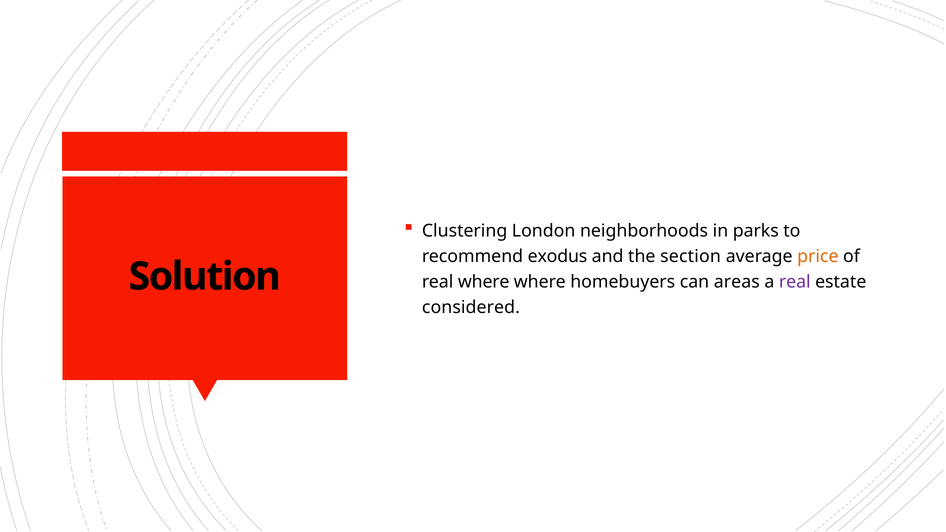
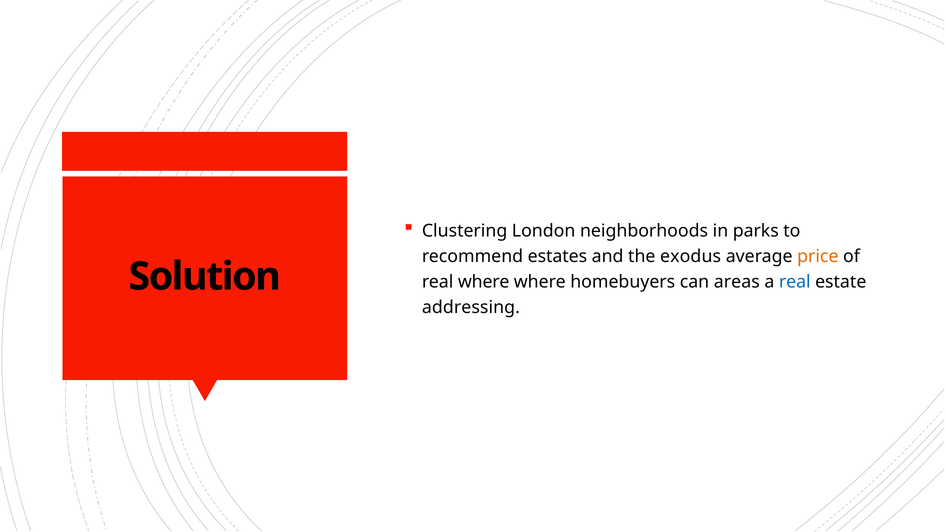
exodus: exodus -> estates (557, 257)
section: section -> exodus (691, 257)
real colour: purple -> blue (795, 282)
considered: considered -> addressing (471, 308)
